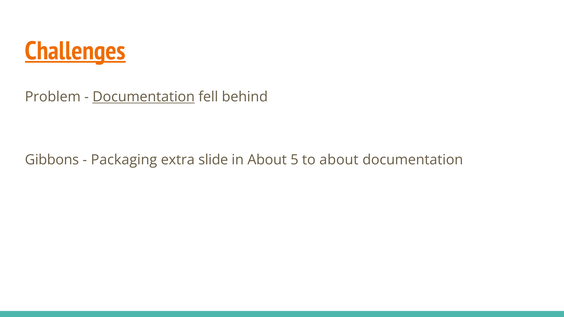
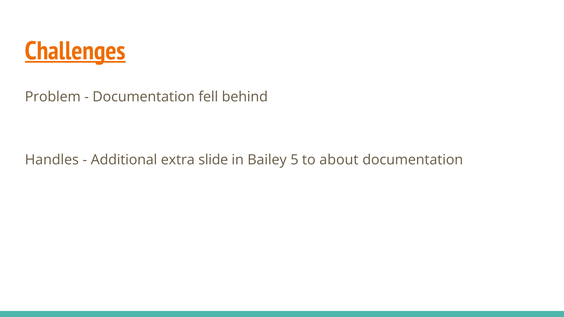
Documentation underline: present -> none (144, 97)
Gibbons: Gibbons -> Handles (52, 160)
Packaging: Packaging -> Additional (124, 160)
in About: About -> Bailey (267, 160)
